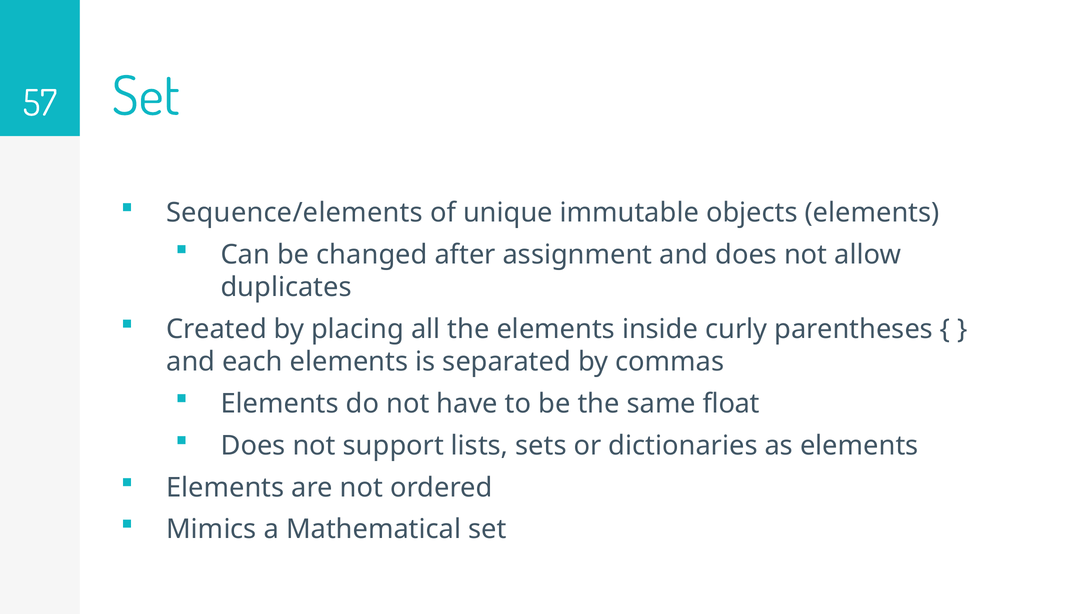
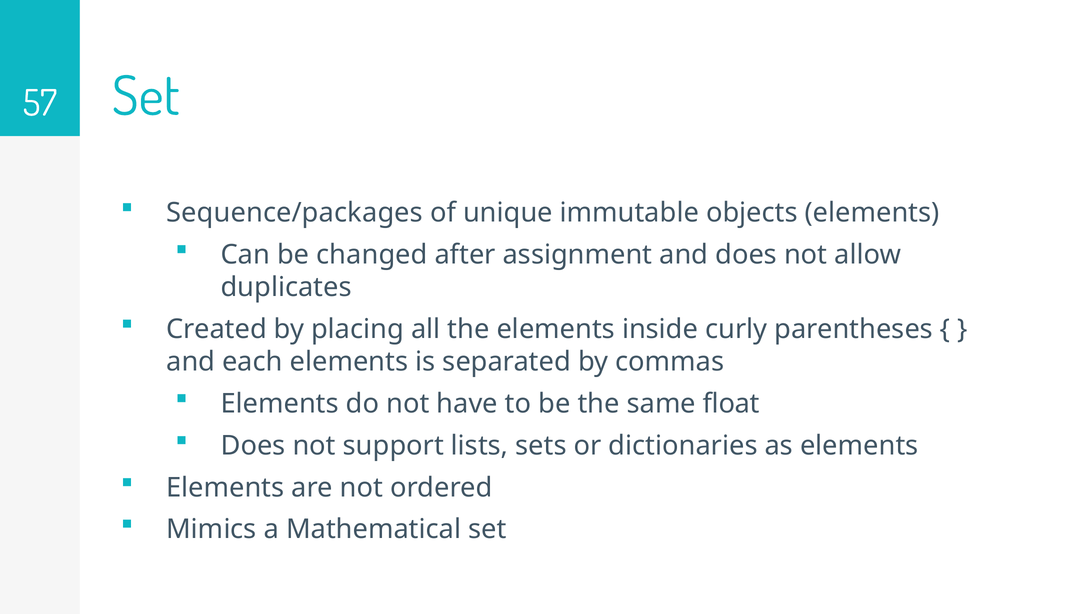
Sequence/elements: Sequence/elements -> Sequence/packages (295, 213)
